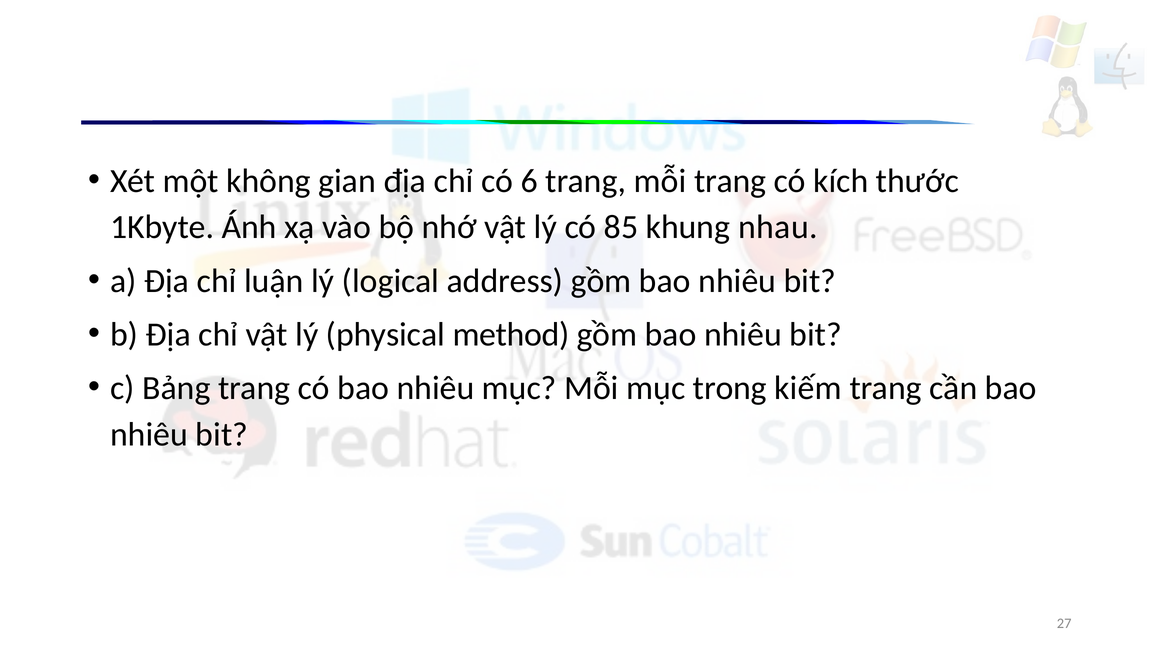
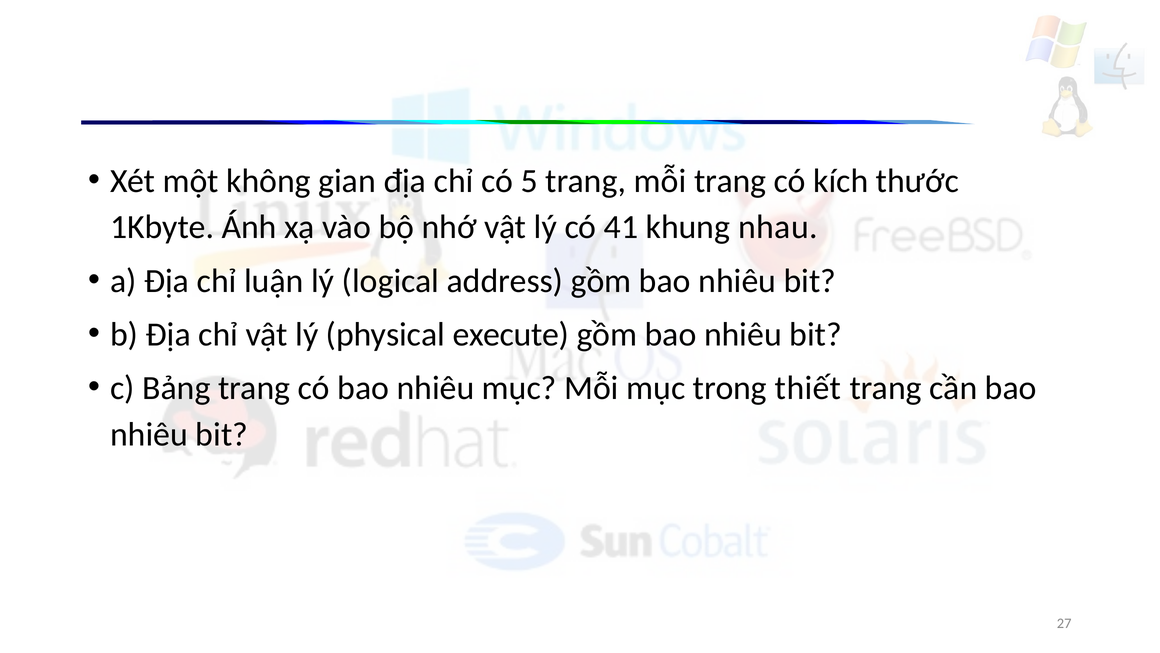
6: 6 -> 5 (529, 181)
85: 85 -> 41 (621, 227)
method: method -> execute (511, 334)
kiếm: kiếm -> thiết (808, 388)
